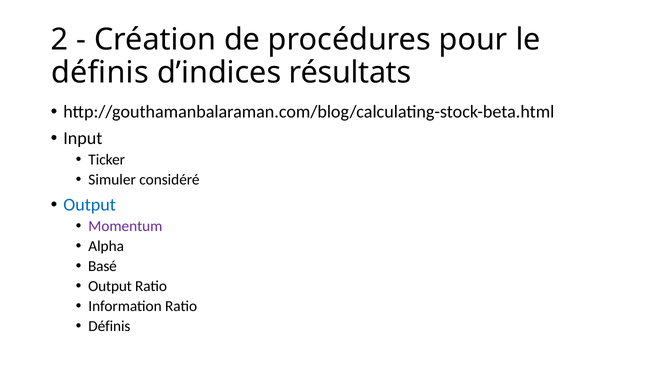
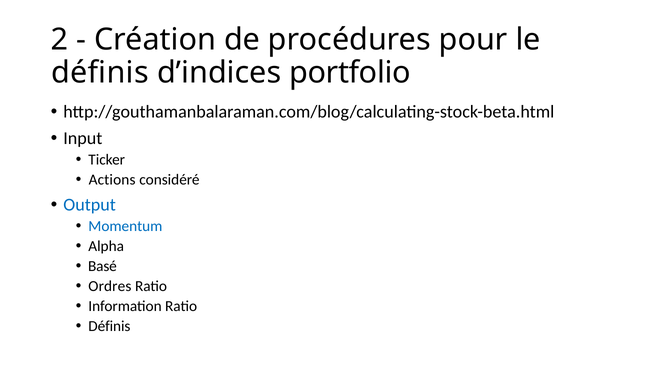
résultats: résultats -> portfolio (350, 73)
Simuler: Simuler -> Actions (112, 180)
Momentum colour: purple -> blue (125, 226)
Output: Output -> Ordres (110, 286)
